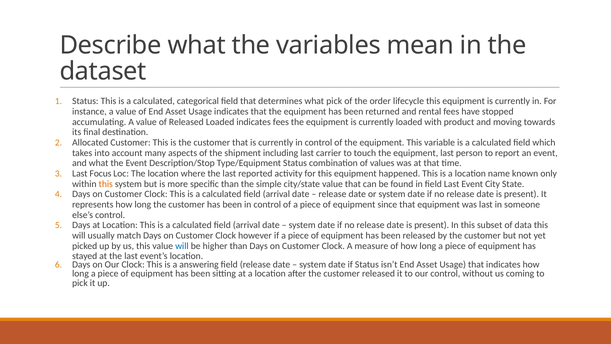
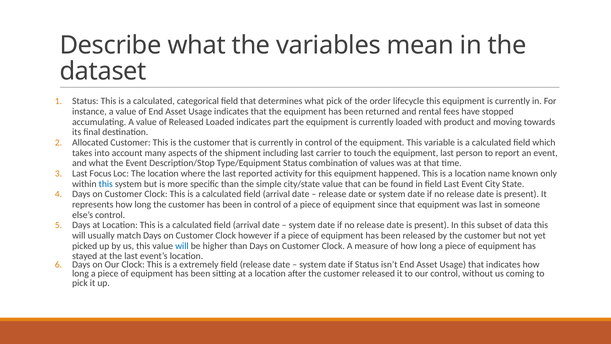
indicates fees: fees -> part (281, 122)
this colour: orange -> blue (106, 184)
answering: answering -> extremely (199, 264)
